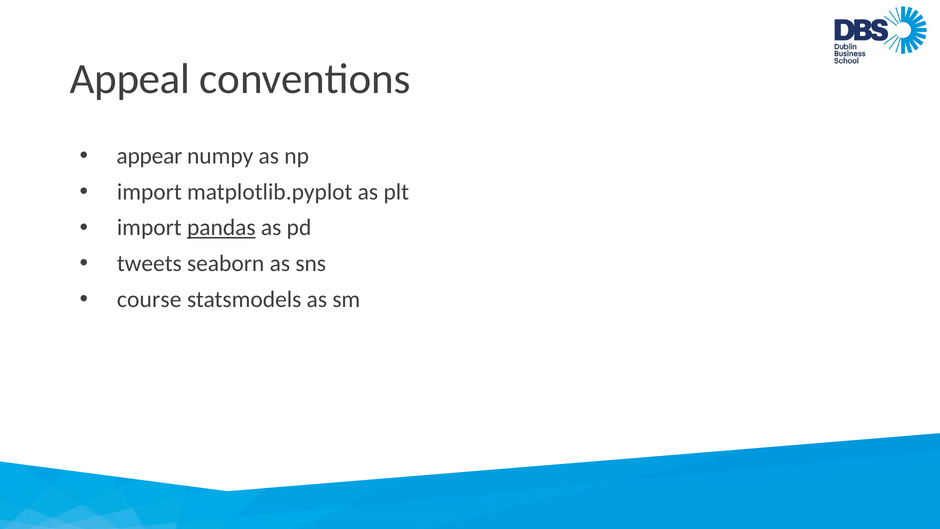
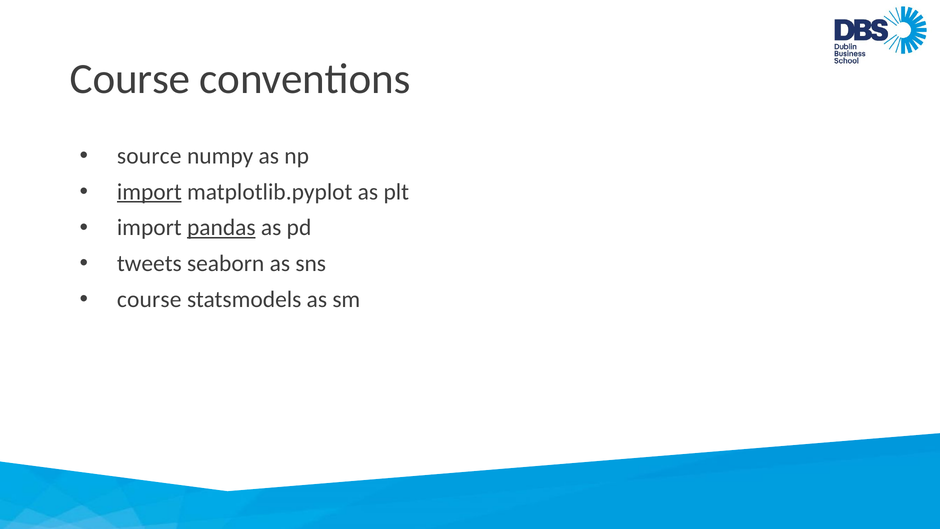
Appeal: Appeal -> Course (130, 79)
appear: appear -> source (149, 156)
import underline: none -> present (149, 192)
